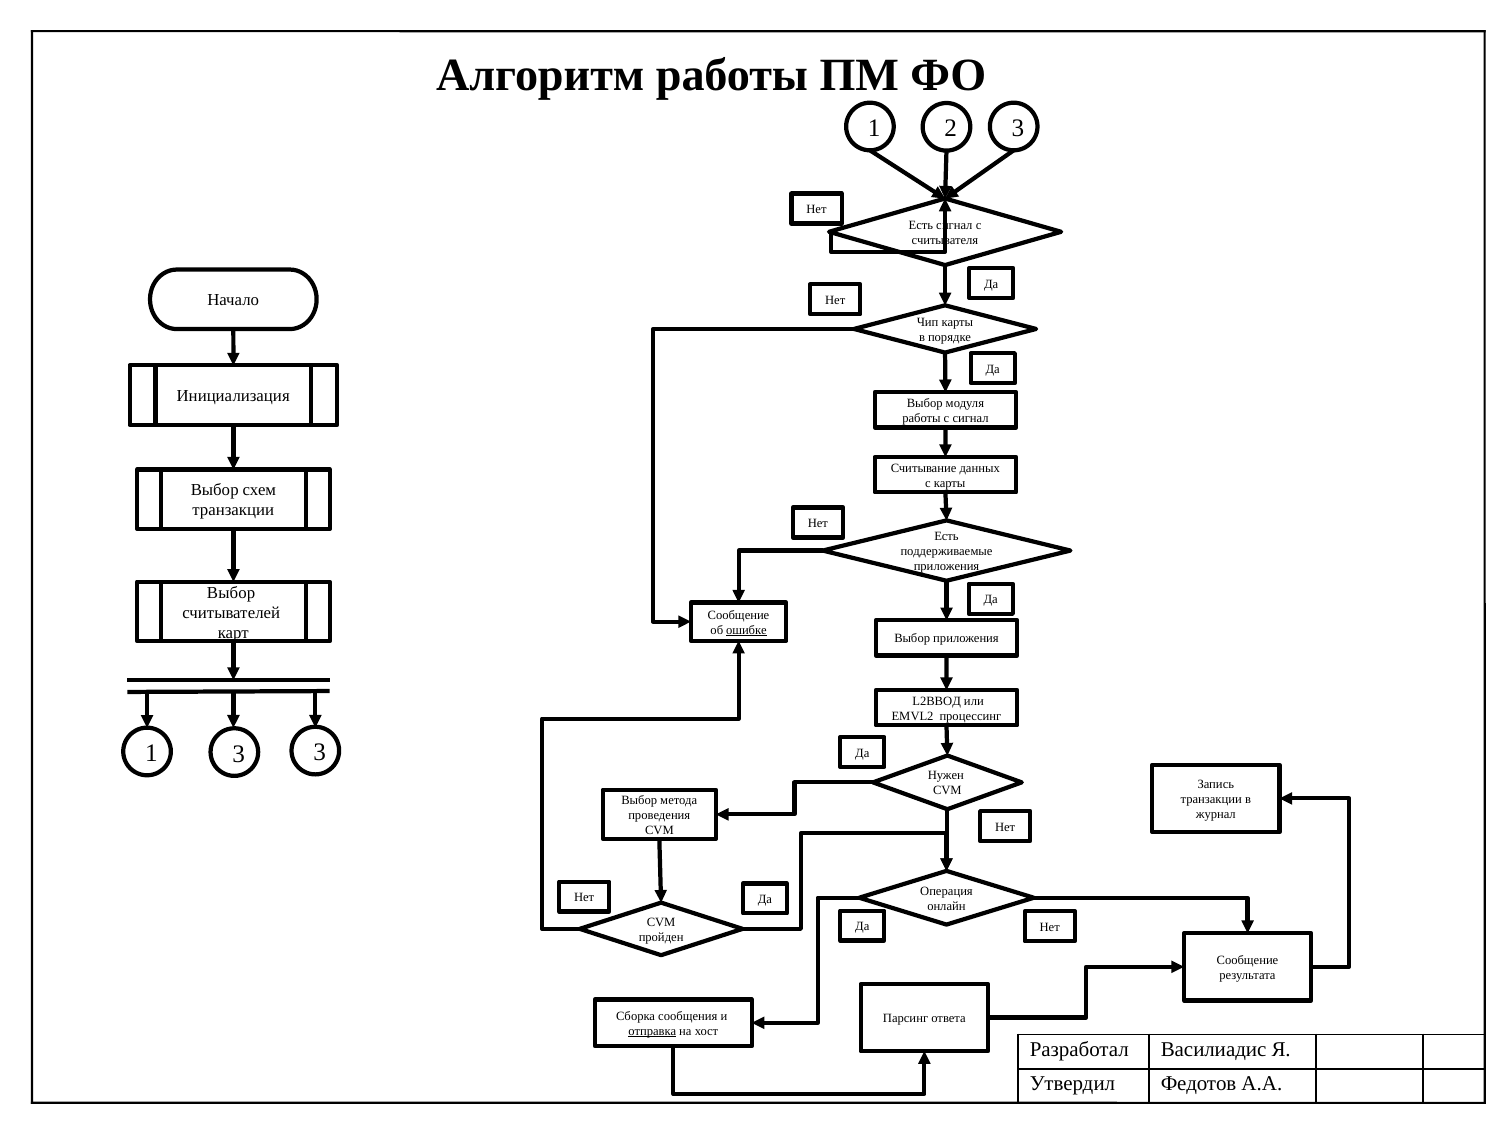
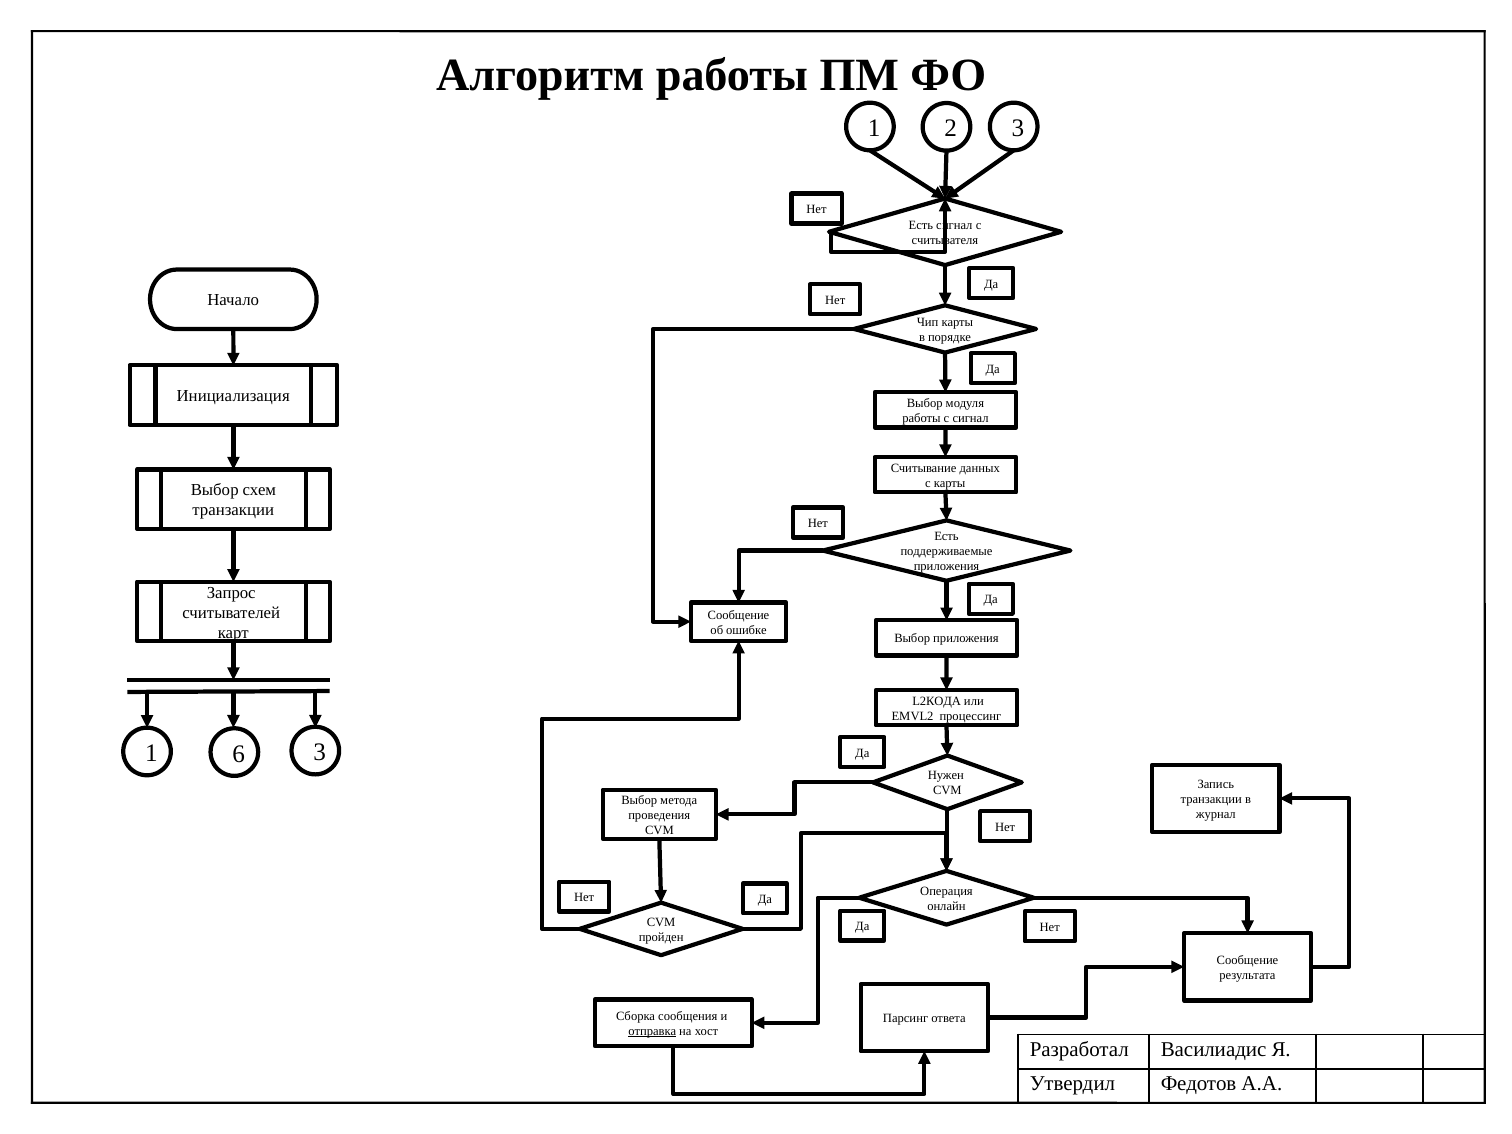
Выбор: Выбор -> Запрос (231, 593)
ошибке underline: present -> none (746, 630)
L2ВВОД: L2ВВОД -> L2КОДА (937, 701)
1 3: 3 -> 6 (239, 754)
